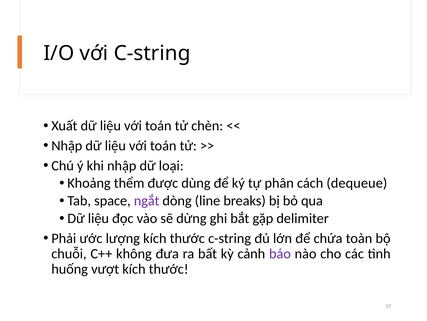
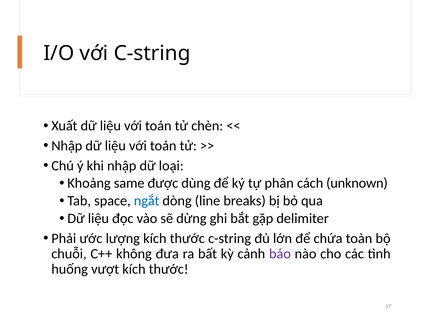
thểm: thểm -> same (129, 183)
dequeue: dequeue -> unknown (357, 183)
ngắt colour: purple -> blue (147, 200)
